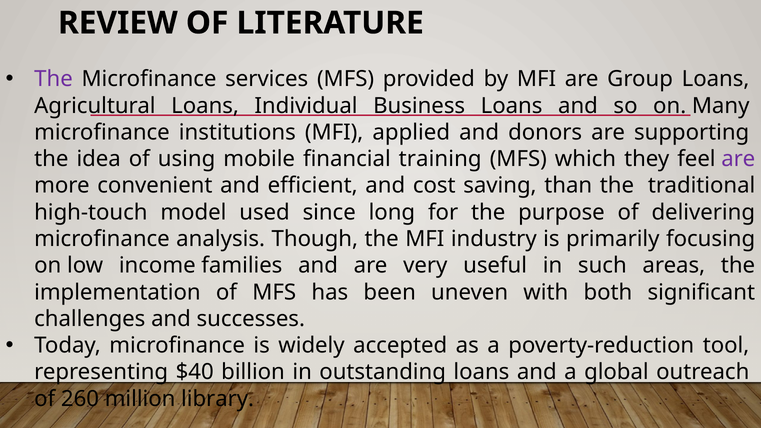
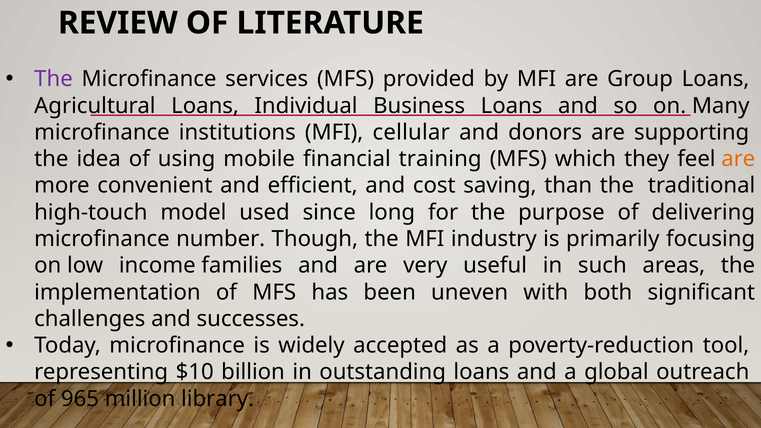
applied: applied -> cellular (411, 132)
are colour: purple -> orange (738, 159)
analysis: analysis -> number (221, 239)
$40: $40 -> $10 (195, 372)
260: 260 -> 965 (80, 399)
